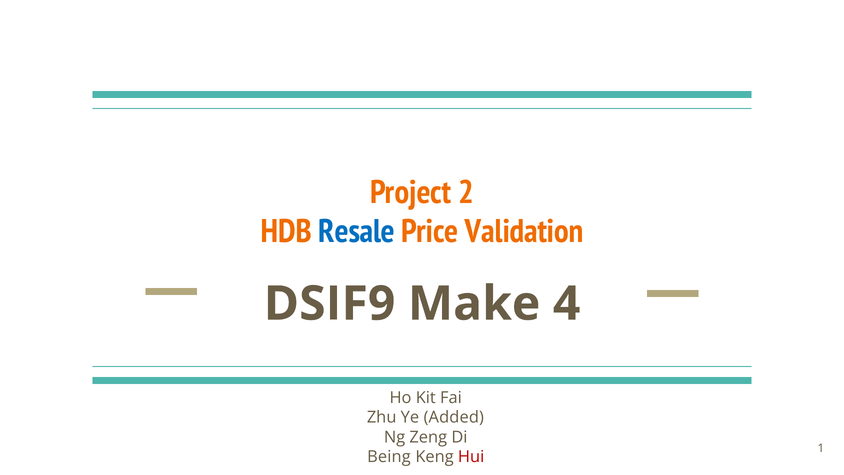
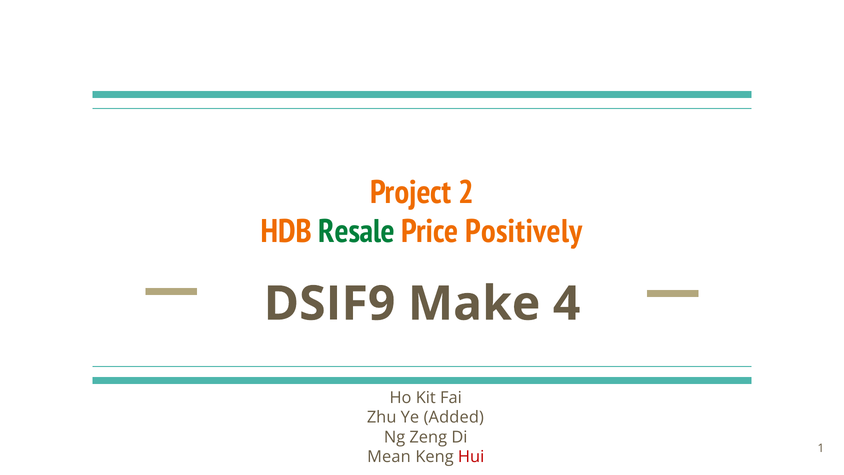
Resale colour: blue -> green (357, 232)
Validation: Validation -> Positively (524, 232)
Being: Being -> Mean (389, 457)
